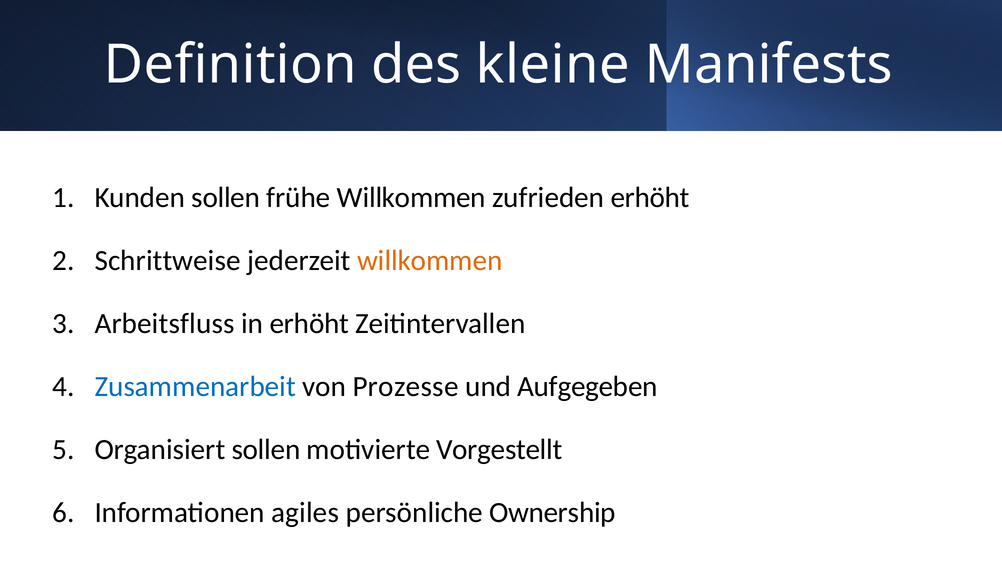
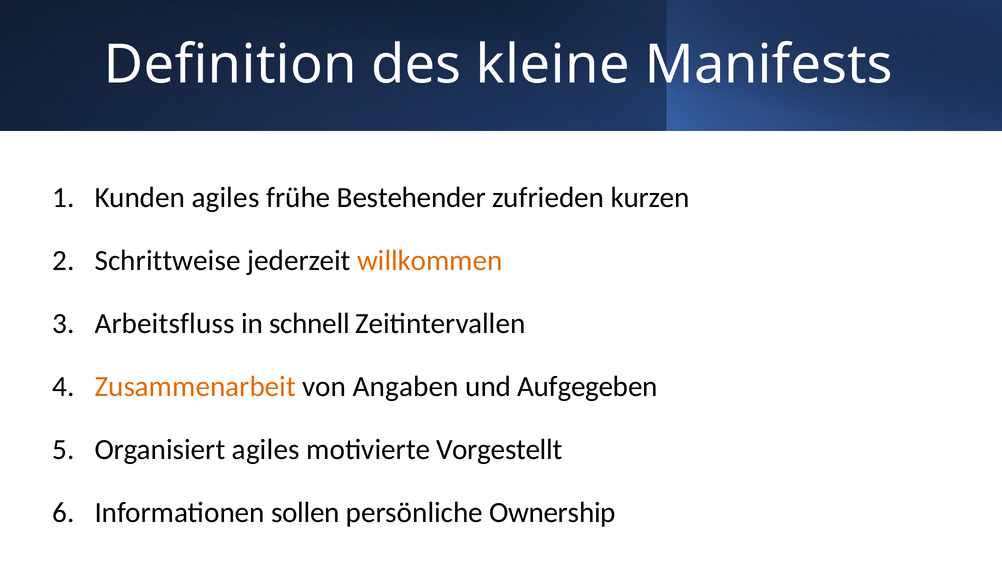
Kunden sollen: sollen -> agiles (226, 198)
frühe Willkommen: Willkommen -> Bestehender (411, 198)
zufrieden erhöht: erhöht -> kurzen (650, 198)
in erhöht: erhöht -> schnell (309, 324)
Zusammenarbeit colour: blue -> orange (195, 386)
Prozesse: Prozesse -> Angaben (406, 386)
Organisiert sollen: sollen -> agiles (266, 449)
agiles: agiles -> sollen (305, 512)
